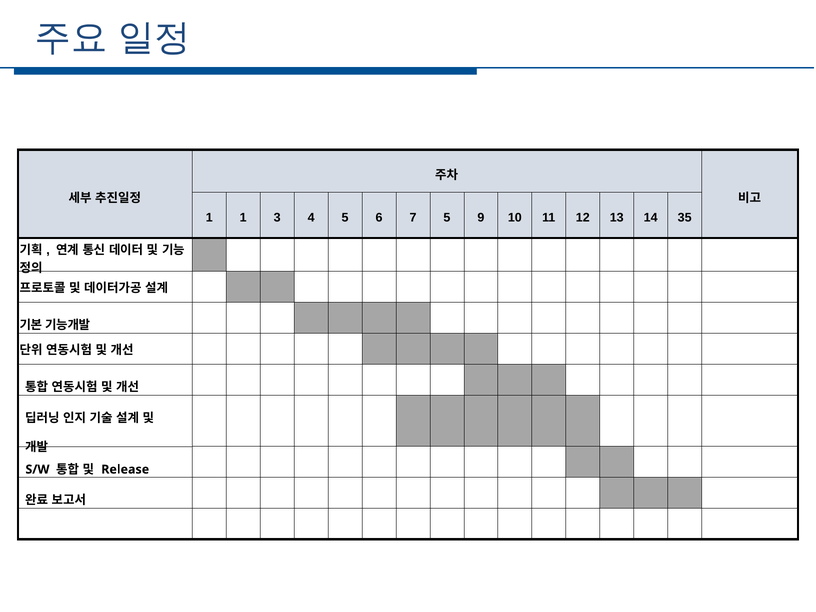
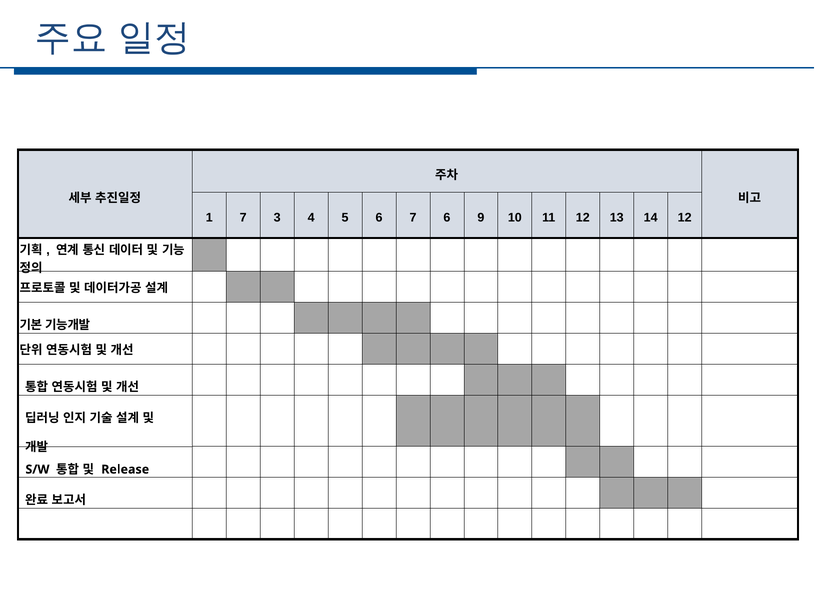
1 1: 1 -> 7 (243, 217)
7 5: 5 -> 6 (447, 217)
14 35: 35 -> 12 (685, 217)
